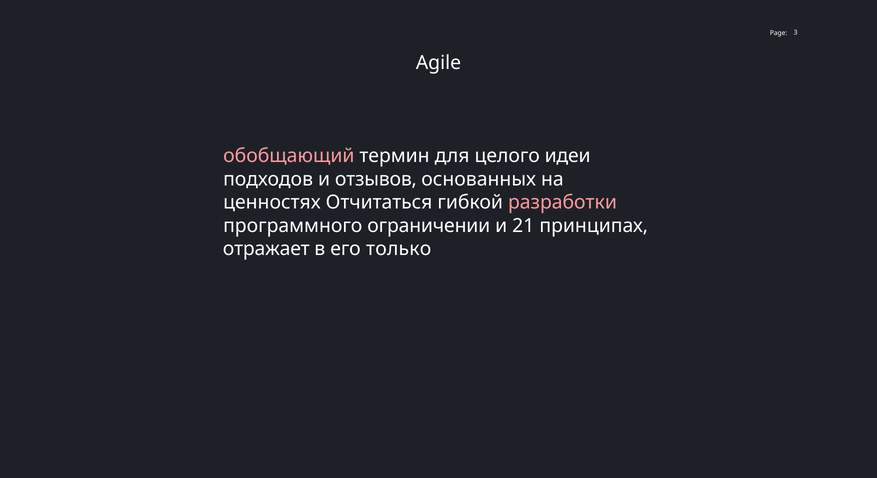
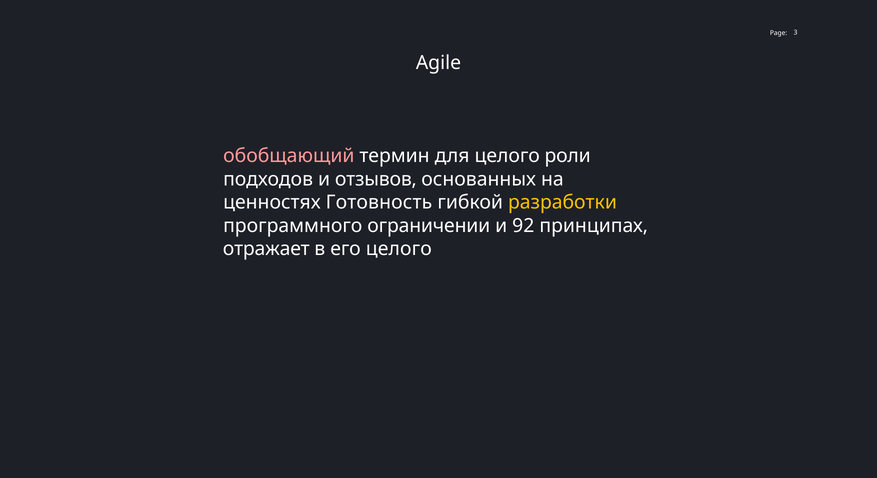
идеи: идеи -> роли (568, 156)
Отчитаться: Отчитаться -> Готовность (379, 203)
разработки colour: pink -> yellow (562, 203)
21: 21 -> 92 (523, 226)
его только: только -> целого (399, 249)
